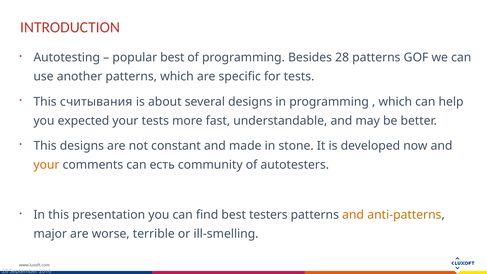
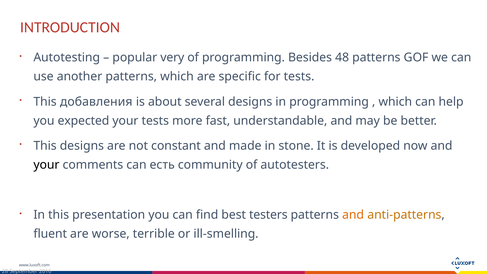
popular best: best -> very (172, 58)
Besides 28: 28 -> 48 (342, 58)
считывания: считывания -> добавления (96, 102)
your colour: orange -> black (46, 165)
major: major -> fluent (50, 234)
